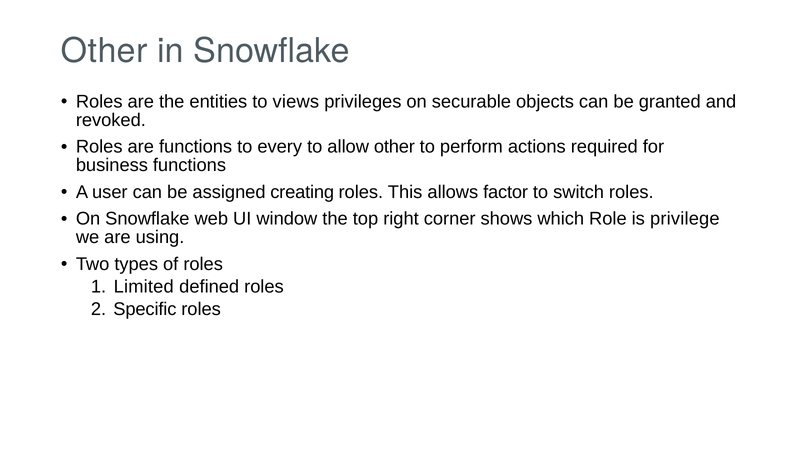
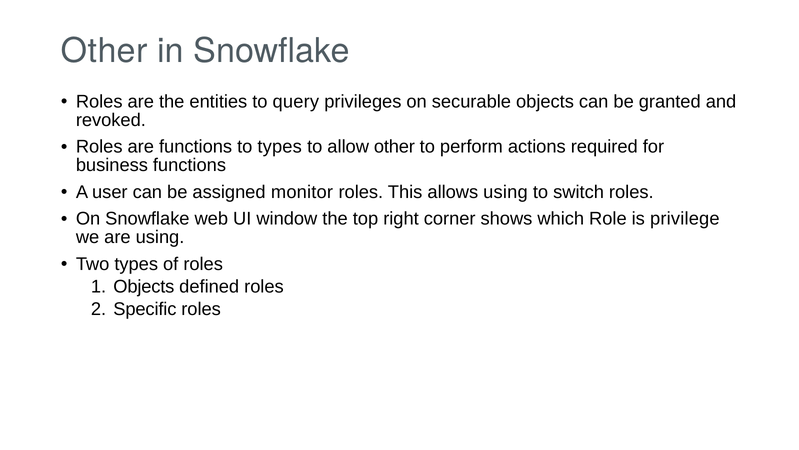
views: views -> query (296, 101)
to every: every -> types (280, 147)
creating: creating -> monitor (302, 192)
allows factor: factor -> using (505, 192)
Limited: Limited -> Objects (144, 286)
